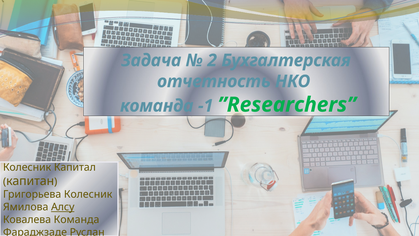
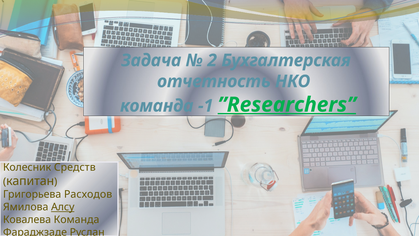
”Researchers underline: none -> present (287, 105)
Капитал: Капитал -> Средств (75, 167)
Григорьева Колесник: Колесник -> Расходов (88, 194)
